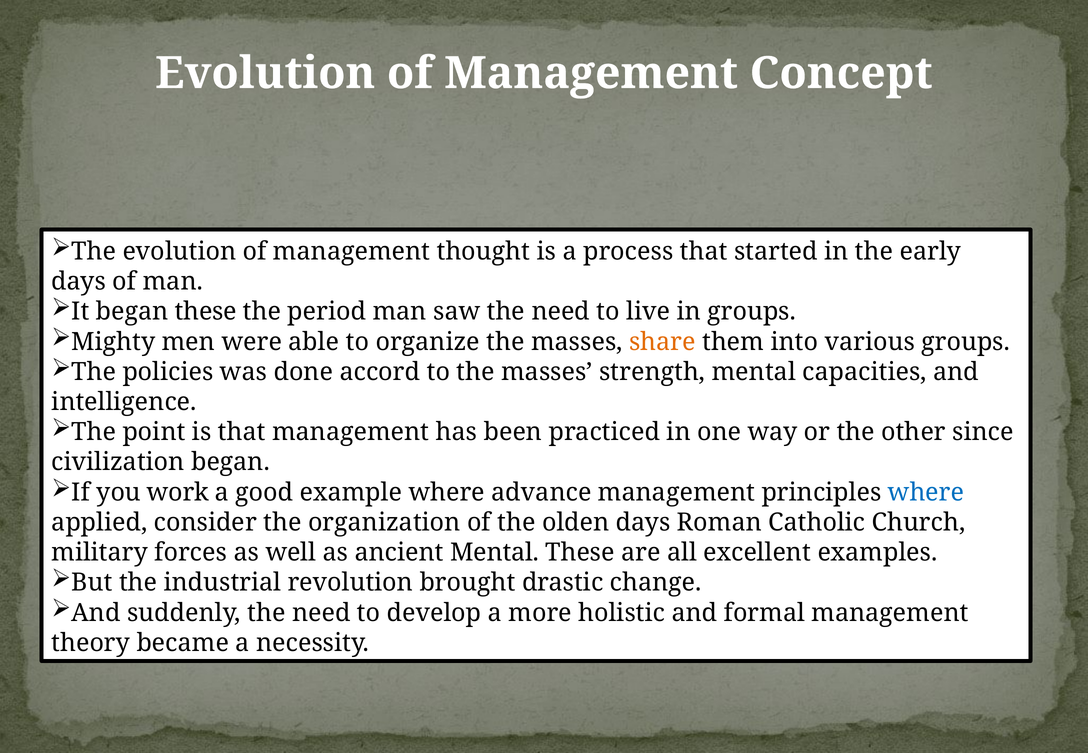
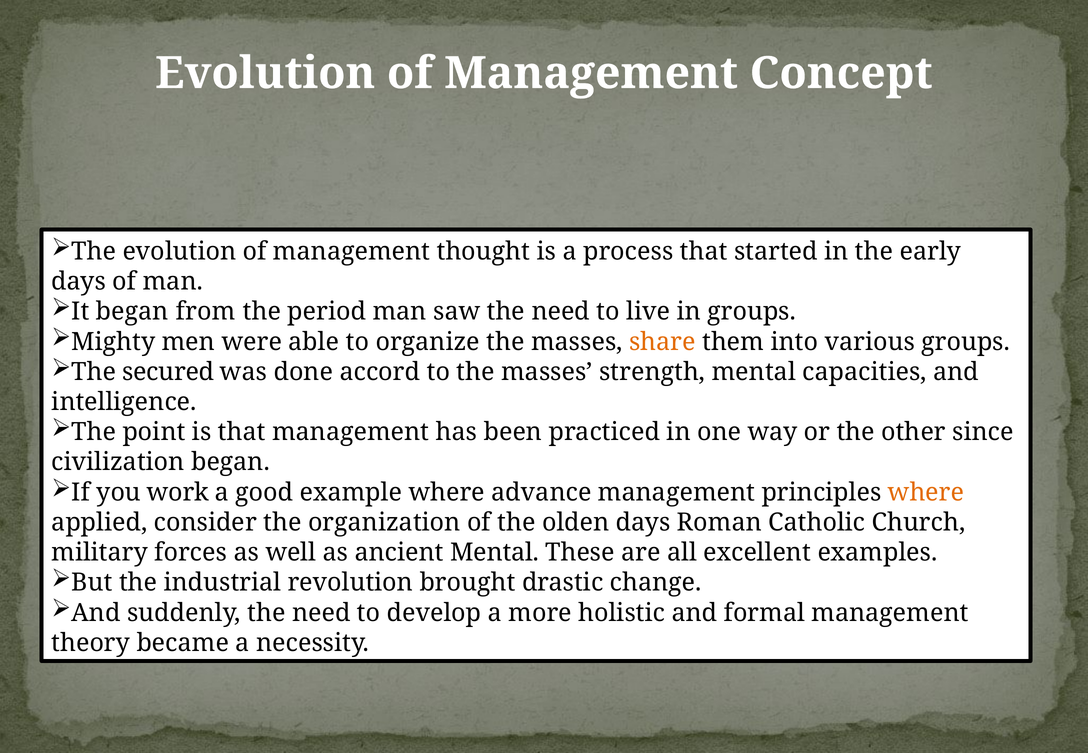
began these: these -> from (206, 312)
policies: policies -> secured (168, 372)
where colour: blue -> orange (926, 492)
